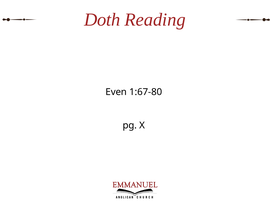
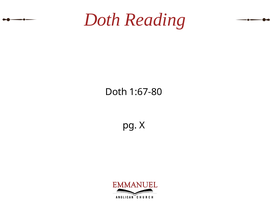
Even: Even -> Doth (116, 92)
